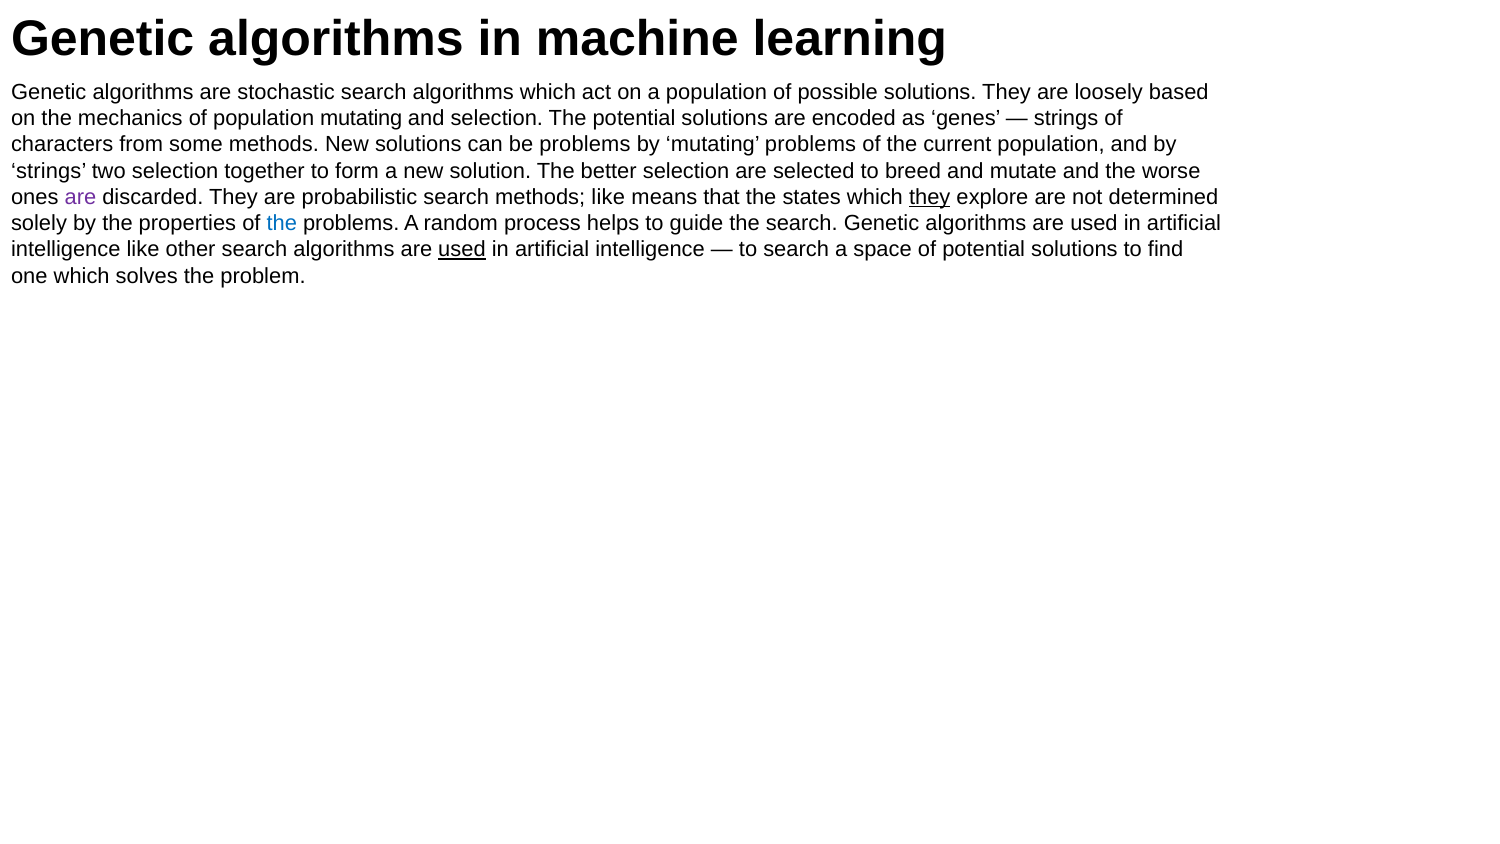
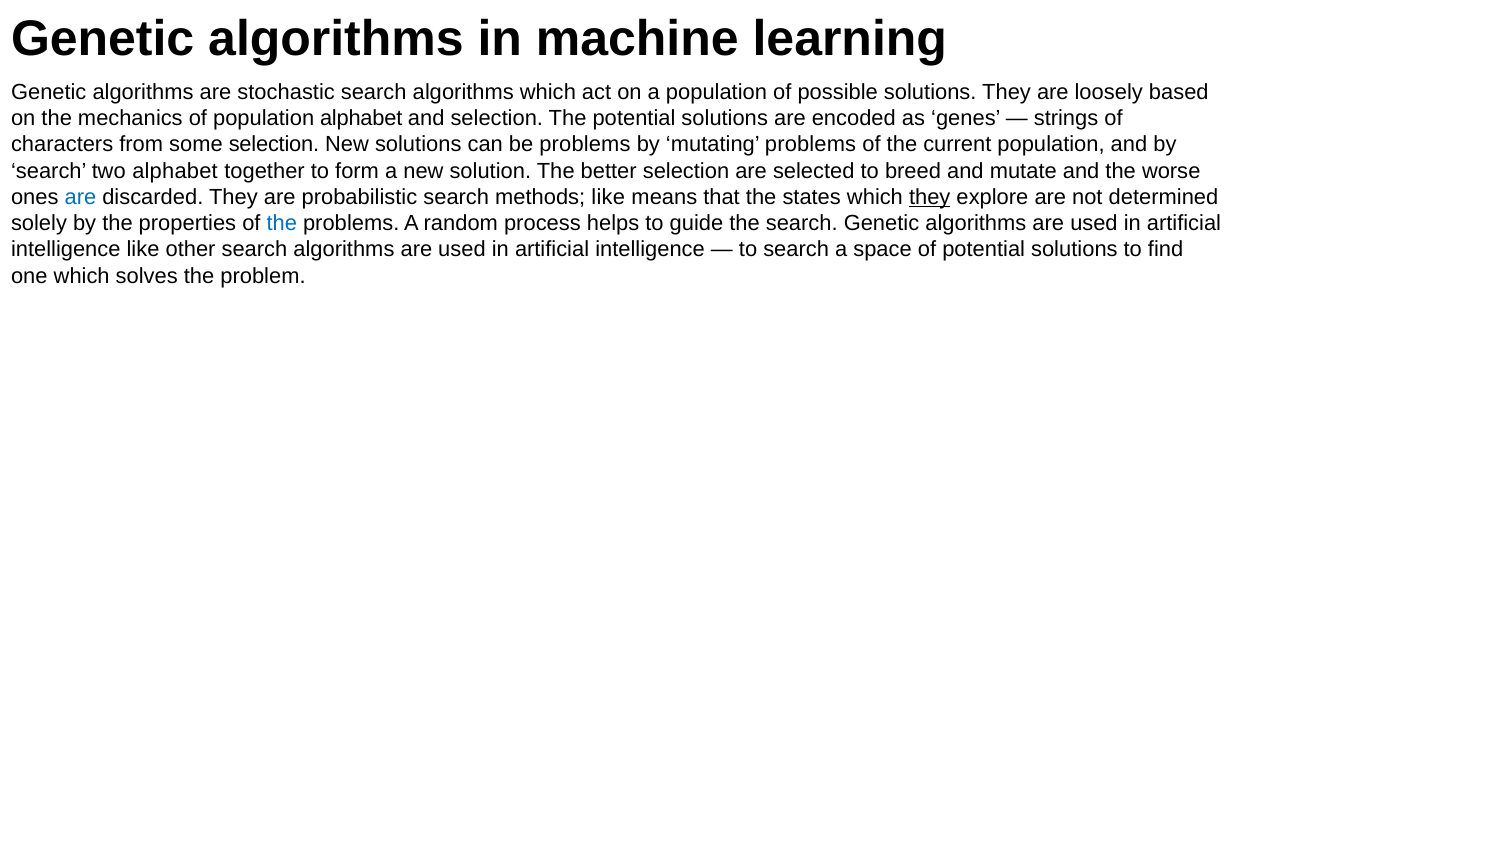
population mutating: mutating -> alphabet (361, 118)
some methods: methods -> selection (274, 145)
strings: strings -> search (49, 171)
two selection: selection -> alphabet (175, 171)
are colour: purple -> blue (80, 197)
used underline: present -> none (462, 250)
